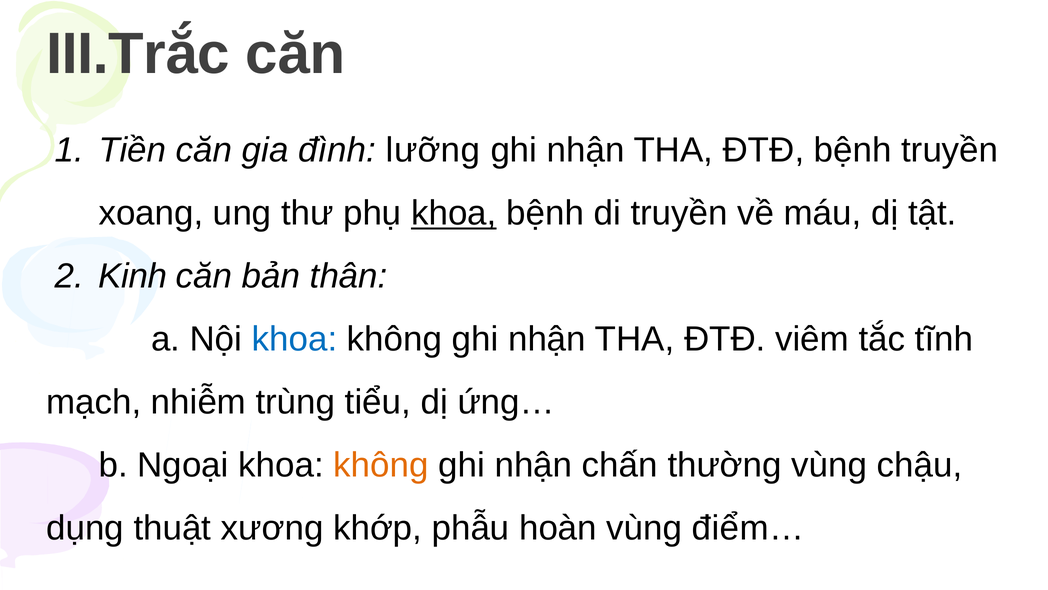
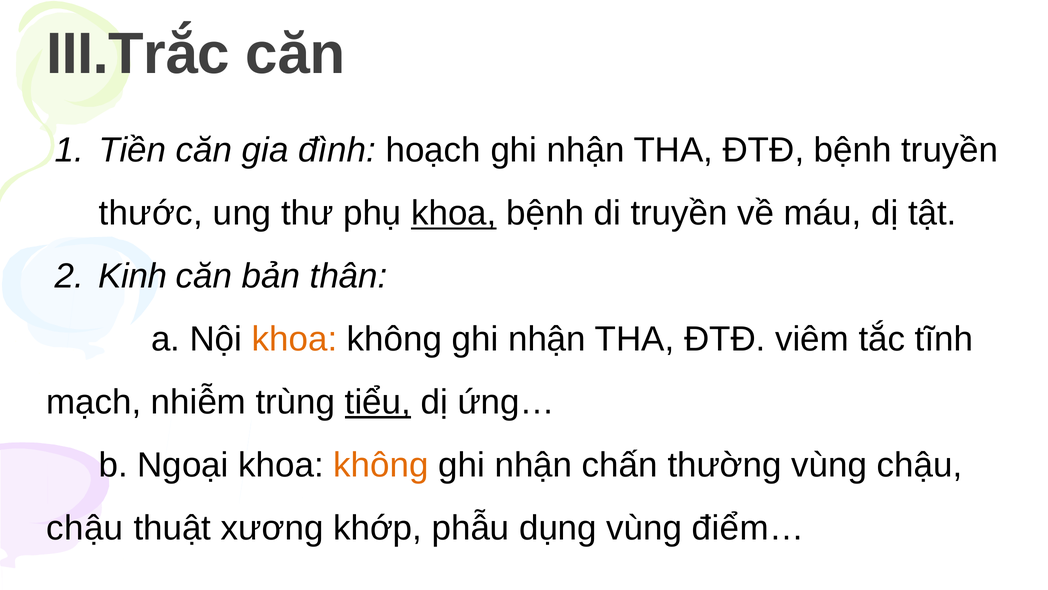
lưỡng: lưỡng -> hoạch (433, 150)
xoang: xoang -> thước (151, 213)
khoa colour: blue -> orange (295, 339)
tiểu underline: none -> present (378, 402)
dụng: dụng -> chậu (85, 528)
hoàn: hoàn -> dụng (558, 528)
